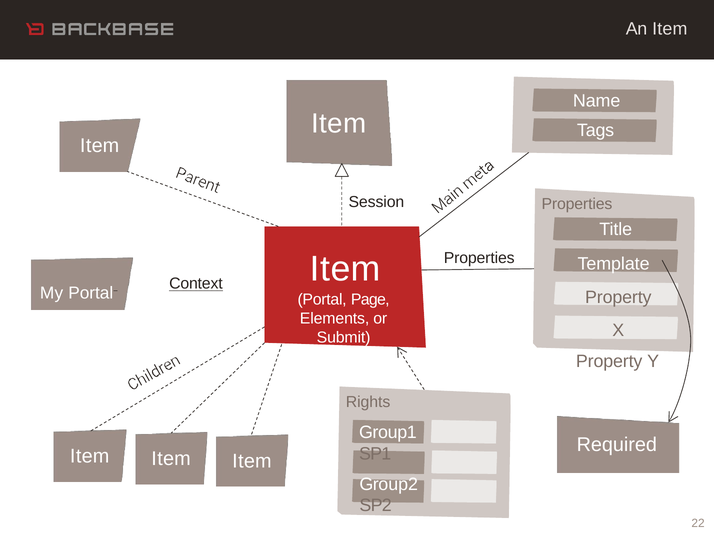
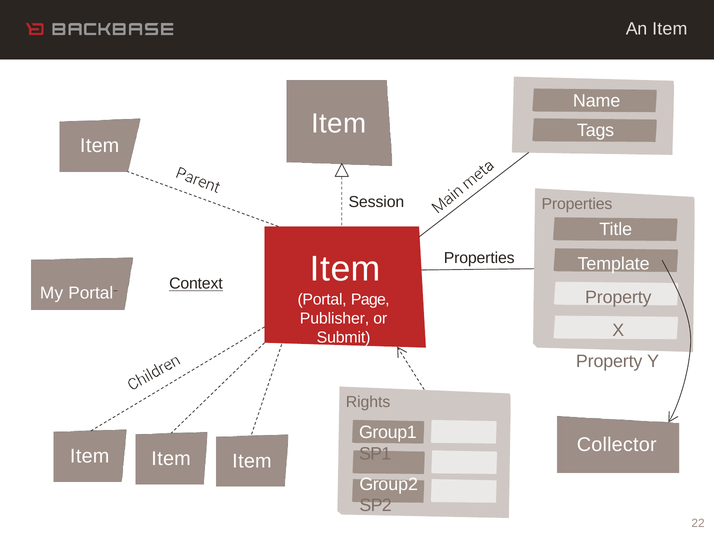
Elements: Elements -> Publisher (335, 318)
Required: Required -> Collector (617, 444)
